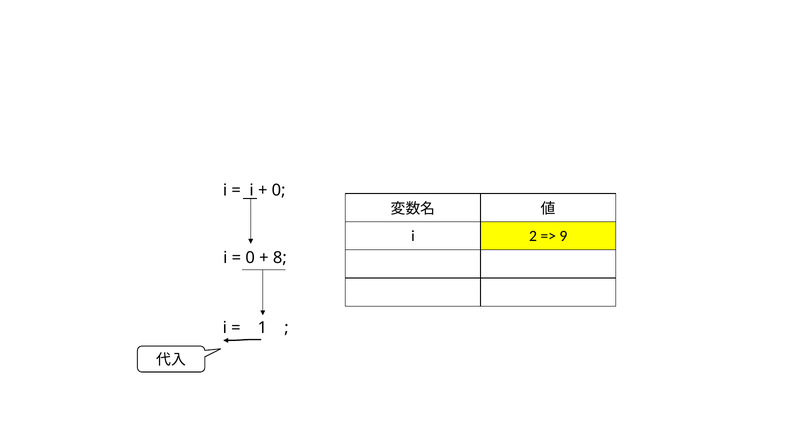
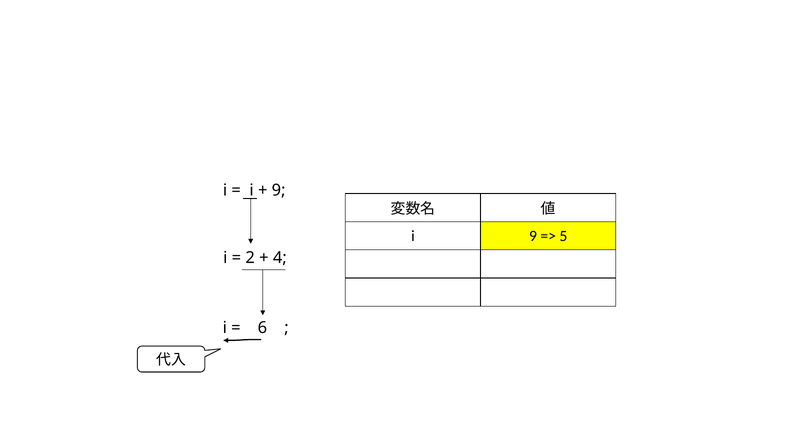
0: 0 -> 9 (279, 190)
i 2: 2 -> 9 (533, 236)
9: 9 -> 5 (563, 236)
0: 0 -> 2 (250, 258)
8: 8 -> 4 (280, 258)
1: 1 -> 6 (262, 328)
